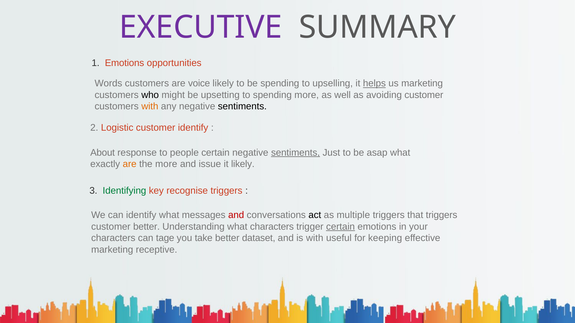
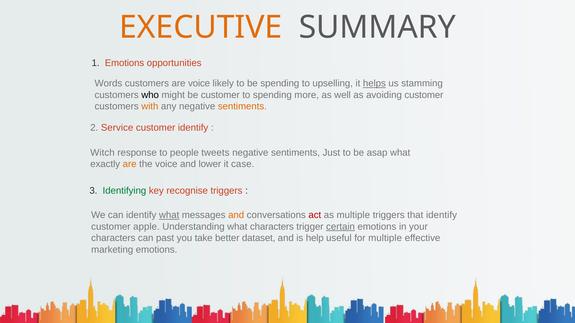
EXECUTIVE colour: purple -> orange (201, 27)
us marketing: marketing -> stamming (422, 84)
be upsetting: upsetting -> customer (220, 95)
sentiments colour: black -> orange (242, 107)
Logistic: Logistic -> Service (117, 128)
About: About -> Witch (102, 153)
people certain: certain -> tweets (215, 153)
sentiments underline: present -> none (296, 153)
the more: more -> voice (166, 164)
issue: issue -> lower (210, 164)
it likely: likely -> case (243, 164)
what underline: none -> present (169, 215)
and colour: red -> orange (236, 215)
act colour: black -> red (315, 215)
that triggers: triggers -> identify (442, 215)
customer better: better -> apple (146, 227)
tage: tage -> past (165, 238)
is with: with -> help (315, 238)
for keeping: keeping -> multiple (385, 238)
marketing receptive: receptive -> emotions (157, 250)
